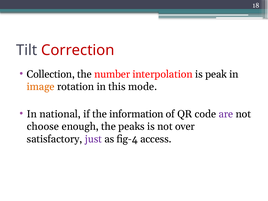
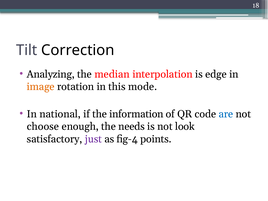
Correction colour: red -> black (78, 50)
Collection: Collection -> Analyzing (51, 74)
number: number -> median (112, 74)
peak: peak -> edge (216, 74)
are colour: purple -> blue (226, 114)
peaks: peaks -> needs (132, 127)
over: over -> look (185, 127)
access: access -> points (156, 139)
